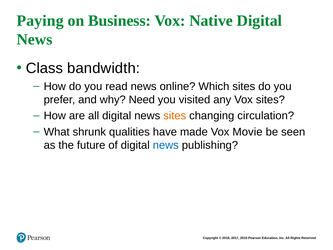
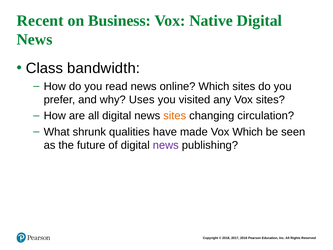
Paying: Paying -> Recent (40, 21)
Need: Need -> Uses (142, 100)
Vox Movie: Movie -> Which (248, 132)
news colour: blue -> purple (166, 145)
